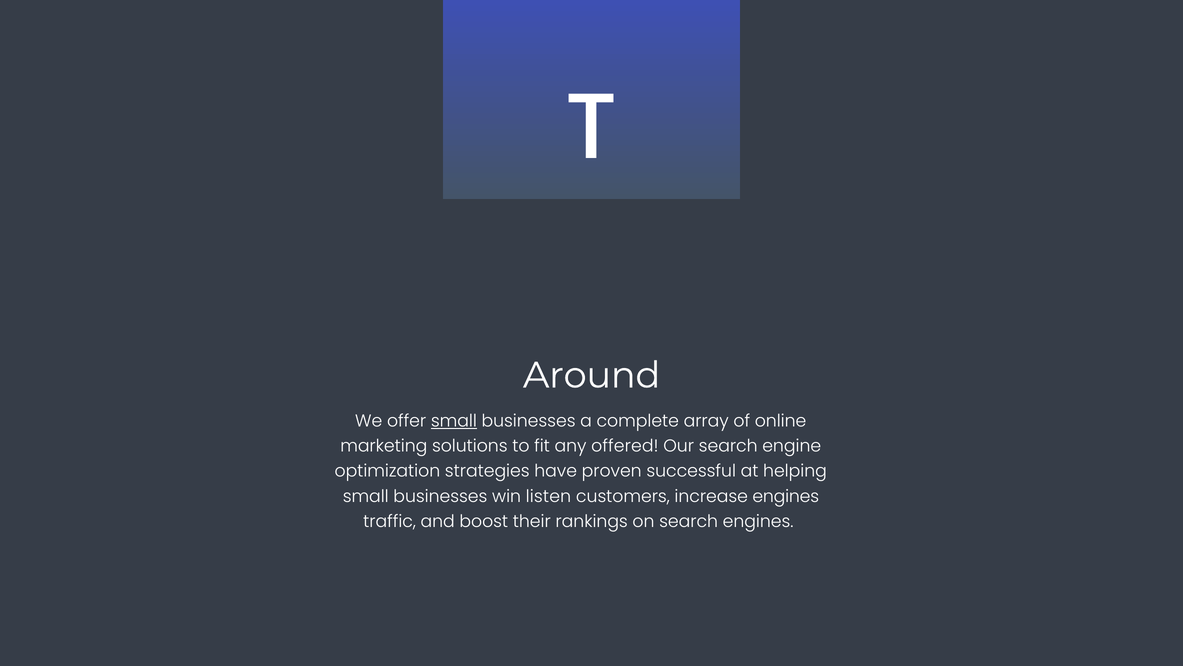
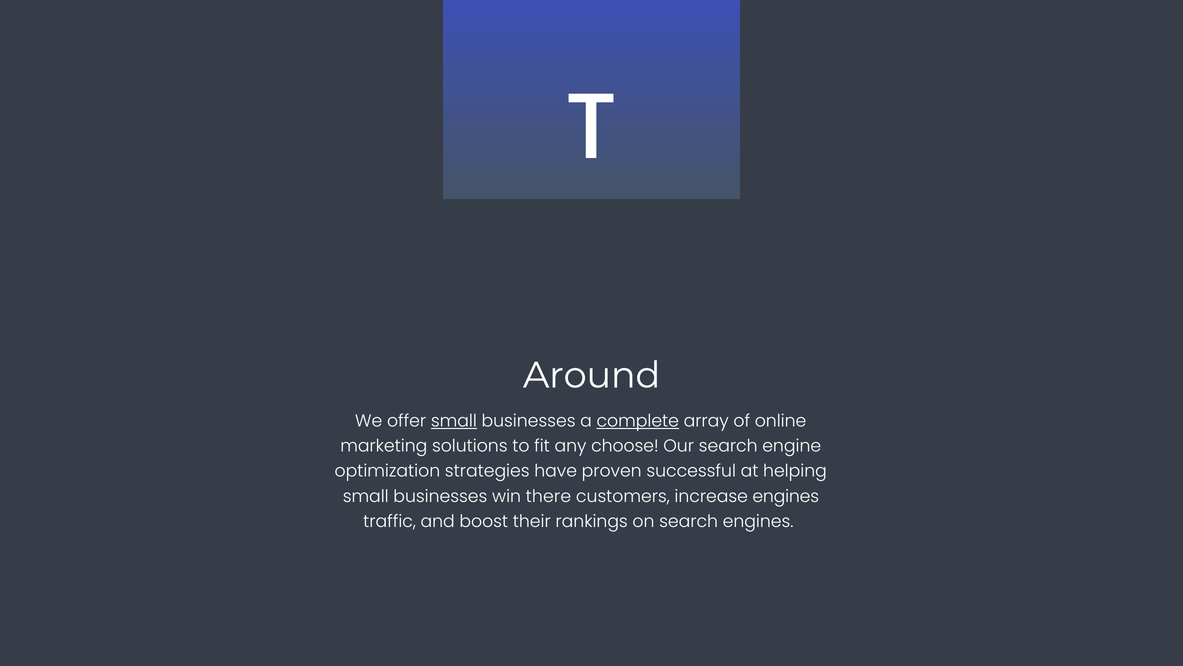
complete underline: none -> present (638, 421)
offered: offered -> choose (625, 446)
listen: listen -> there (548, 496)
